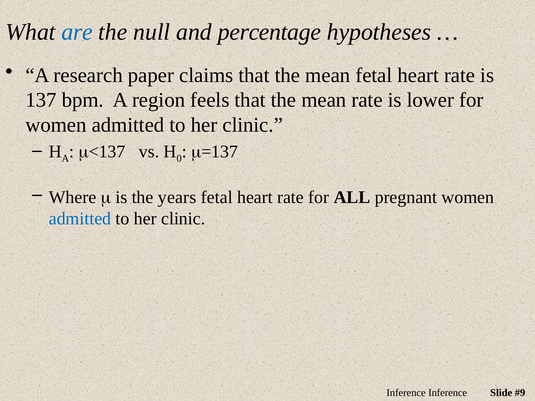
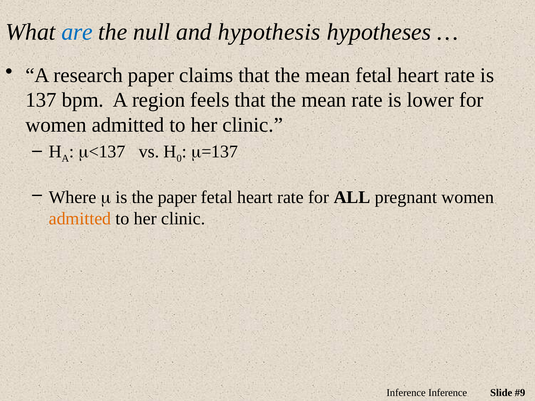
percentage: percentage -> hypothesis (269, 32)
the years: years -> paper (177, 197)
admitted colour: blue -> orange (80, 219)
